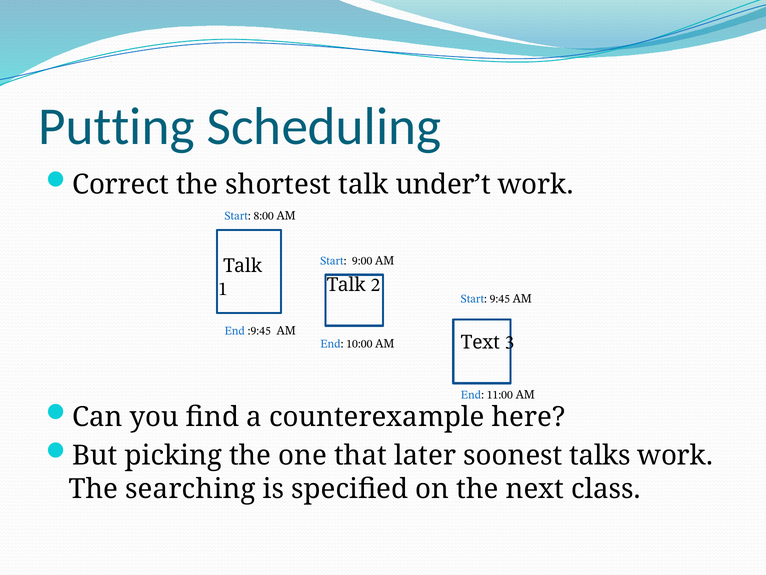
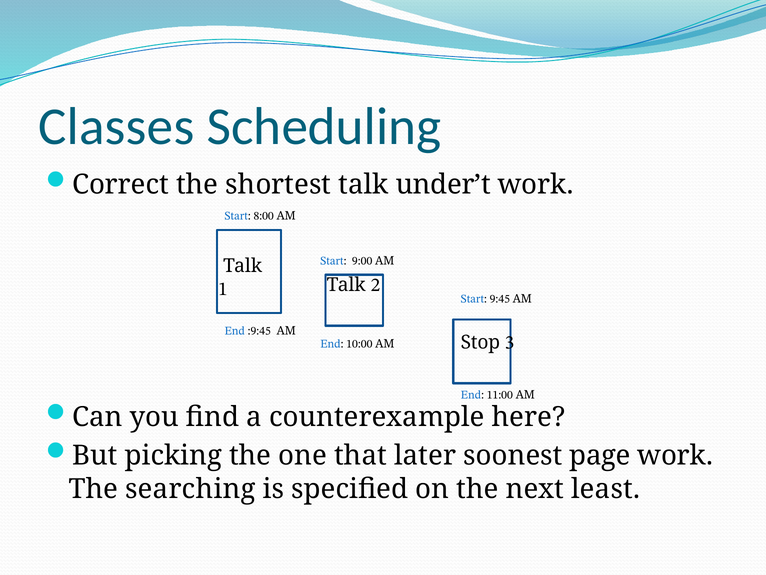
Putting: Putting -> Classes (116, 127)
Text: Text -> Stop (480, 342)
talks: talks -> page (600, 455)
class: class -> least (606, 488)
